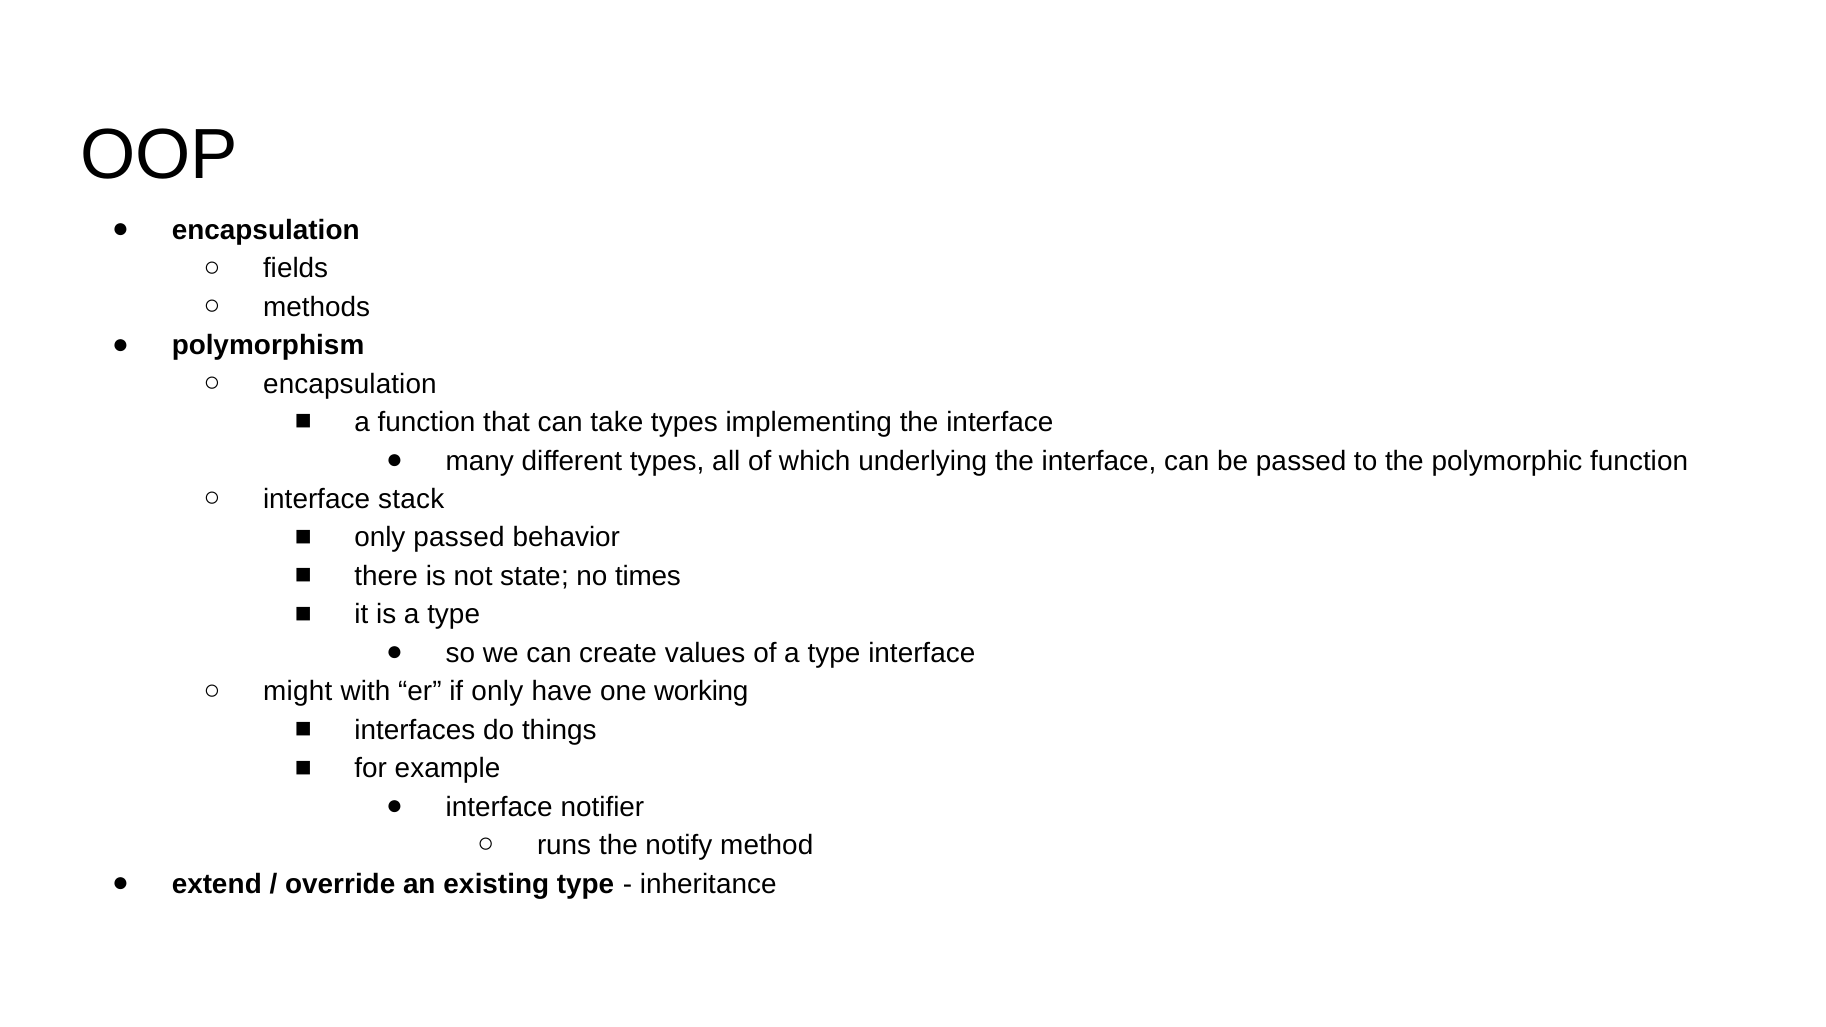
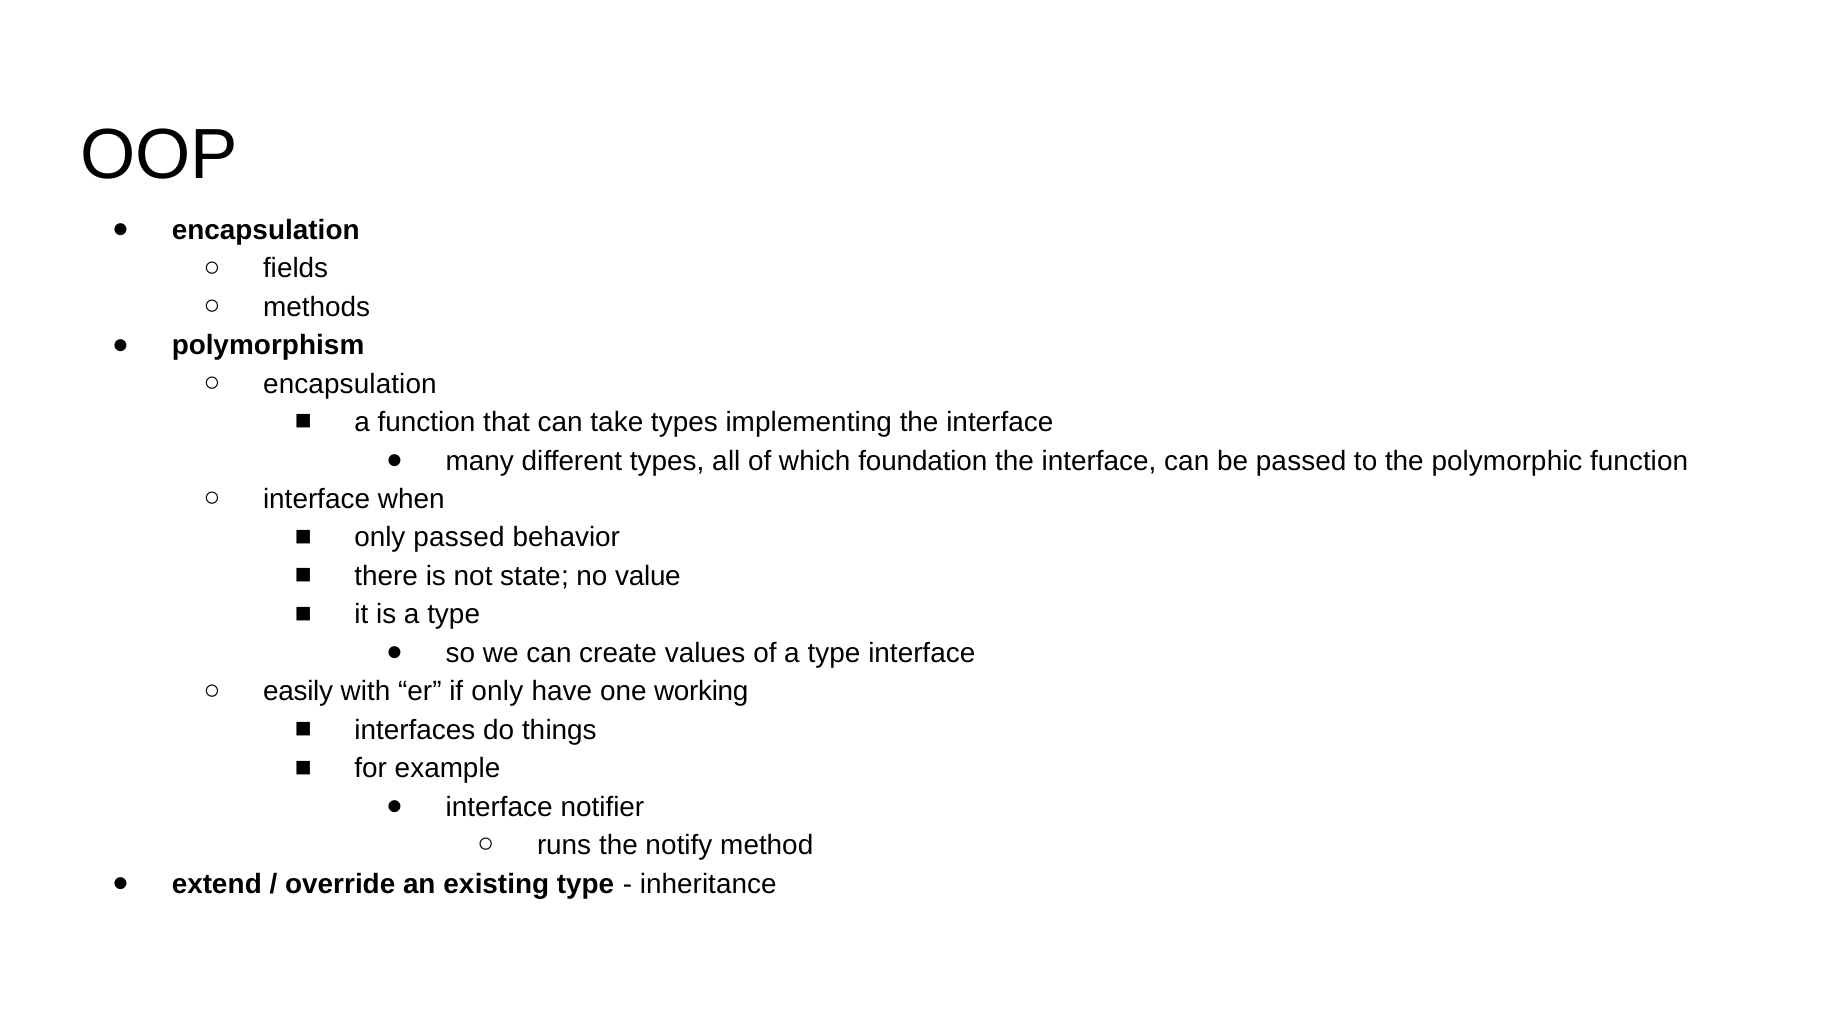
underlying: underlying -> foundation (923, 461)
stack: stack -> when (411, 499)
times: times -> value (648, 576)
might: might -> easily (298, 692)
